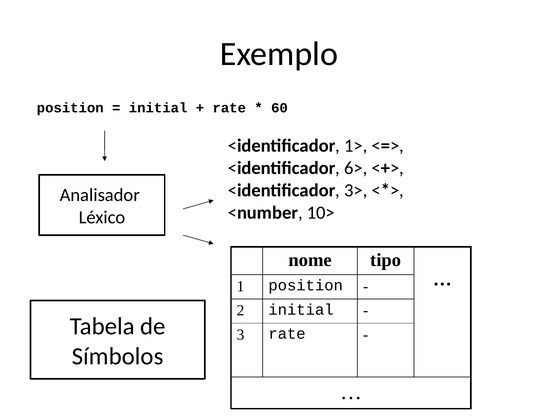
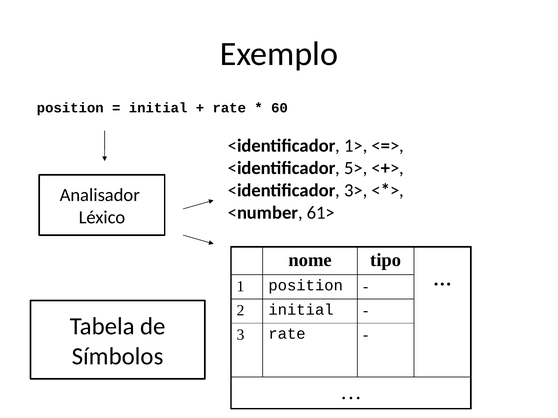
6>: 6> -> 5> (356, 168)
10>: 10> -> 61> (321, 213)
